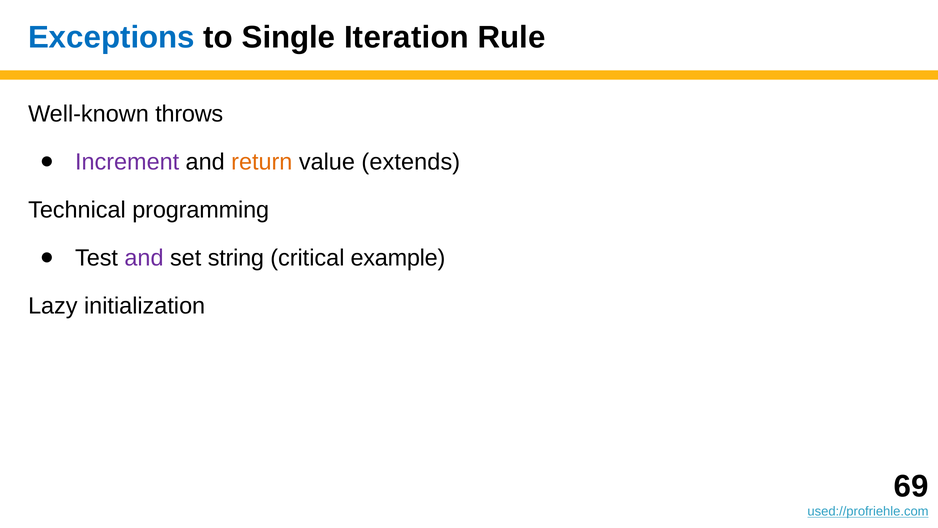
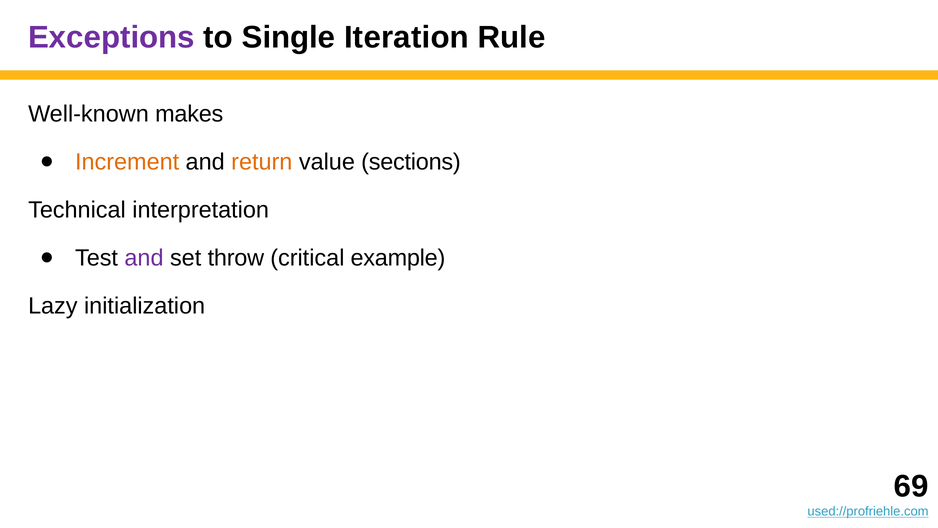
Exceptions colour: blue -> purple (111, 37)
throws: throws -> makes (189, 114)
Increment colour: purple -> orange (127, 162)
extends: extends -> sections (411, 162)
programming: programming -> interpretation (201, 210)
string: string -> throw (236, 258)
